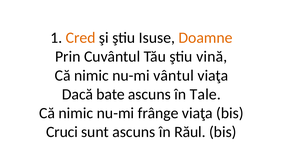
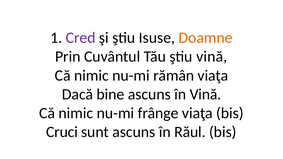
Cred colour: orange -> purple (81, 38)
vântul: vântul -> rămân (174, 76)
bate: bate -> bine (110, 94)
în Tale: Tale -> Vină (205, 94)
